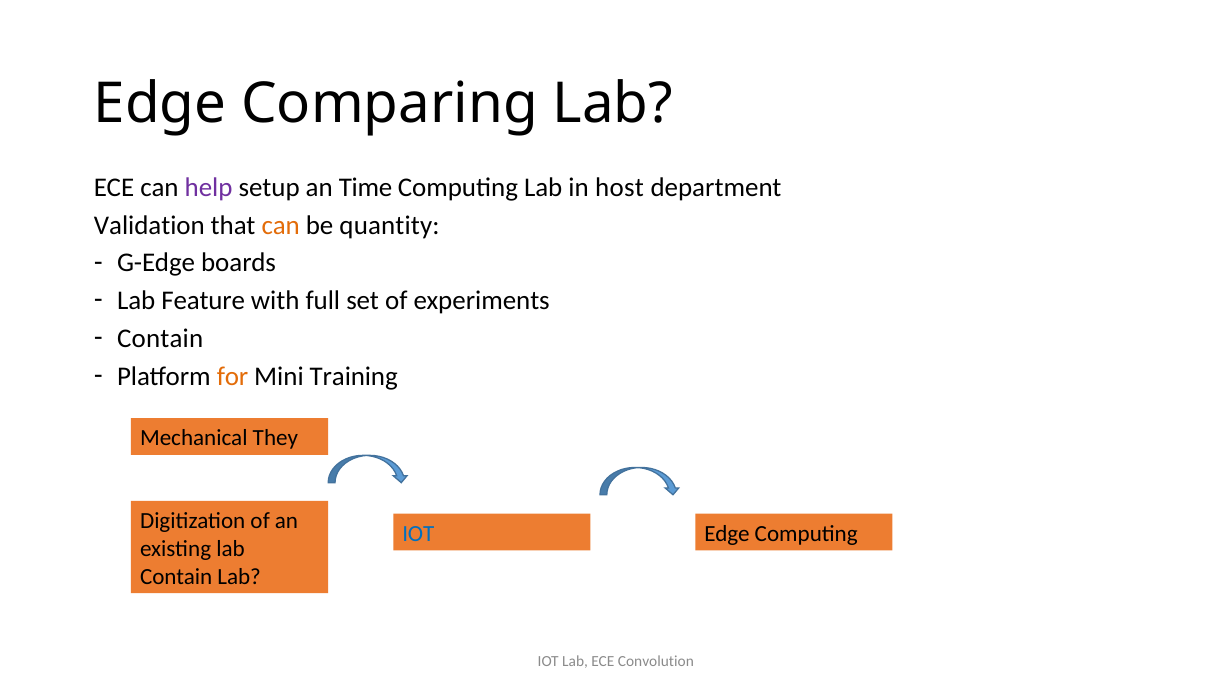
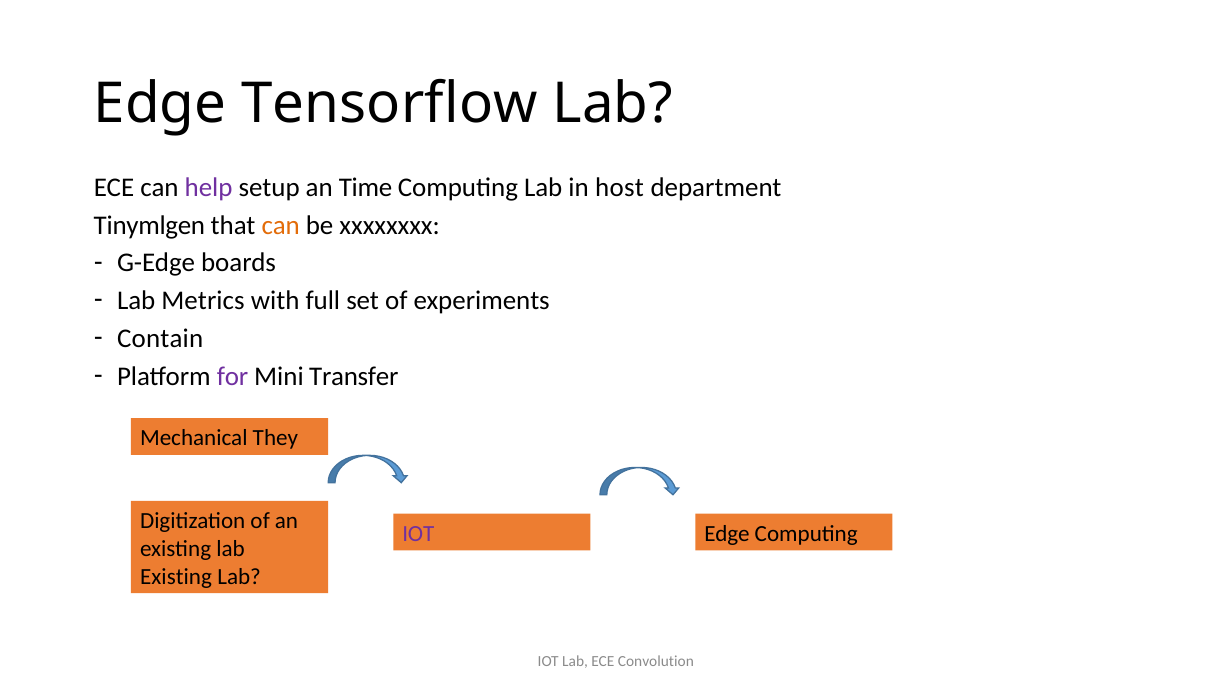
Comparing: Comparing -> Tensorflow (389, 103)
Validation: Validation -> Tinymlgen (149, 225)
quantity: quantity -> xxxxxxxx (390, 225)
Feature: Feature -> Metrics (203, 301)
for colour: orange -> purple (232, 376)
Training: Training -> Transfer (354, 376)
IOT colour: blue -> purple (418, 534)
Contain: Contain -> Existing (176, 576)
